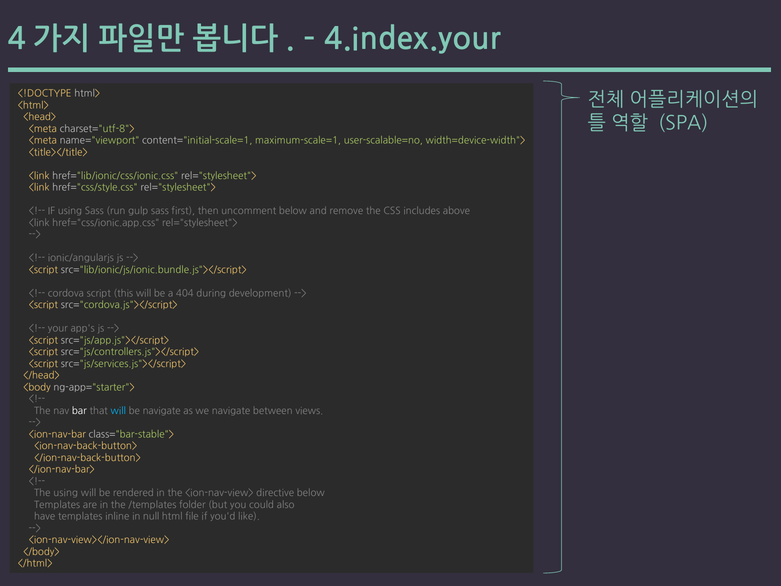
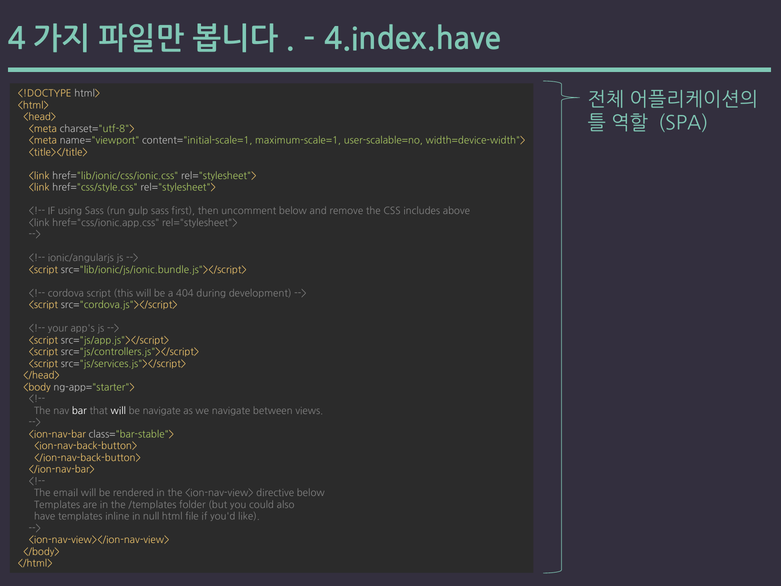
4.index.your: 4.index.your -> 4.index.have (413, 39)
will colour: light blue -> white (118, 411)
The using: using -> email (66, 493)
